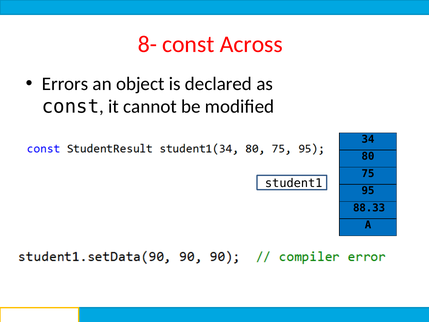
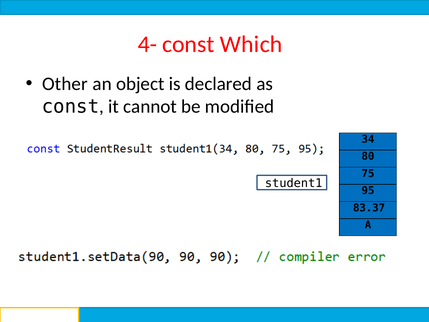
8-: 8- -> 4- (147, 44)
Across: Across -> Which (251, 44)
Errors: Errors -> Other (65, 84)
88.33: 88.33 -> 83.37 (369, 208)
